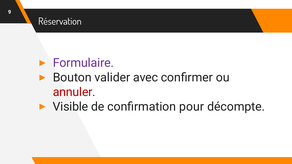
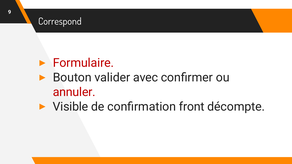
Réservation: Réservation -> Correspond (60, 21)
Formulaire colour: purple -> red (83, 63)
pour: pour -> front (192, 107)
